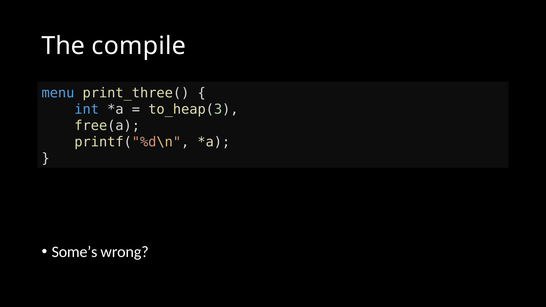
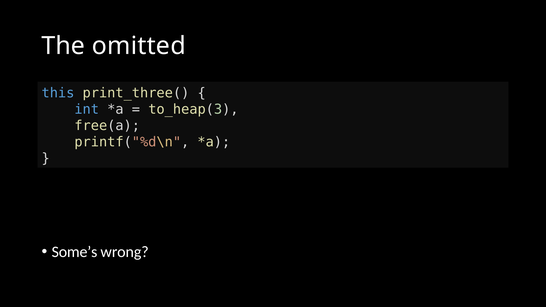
compile: compile -> omitted (139, 46)
menu: menu -> this (58, 93)
